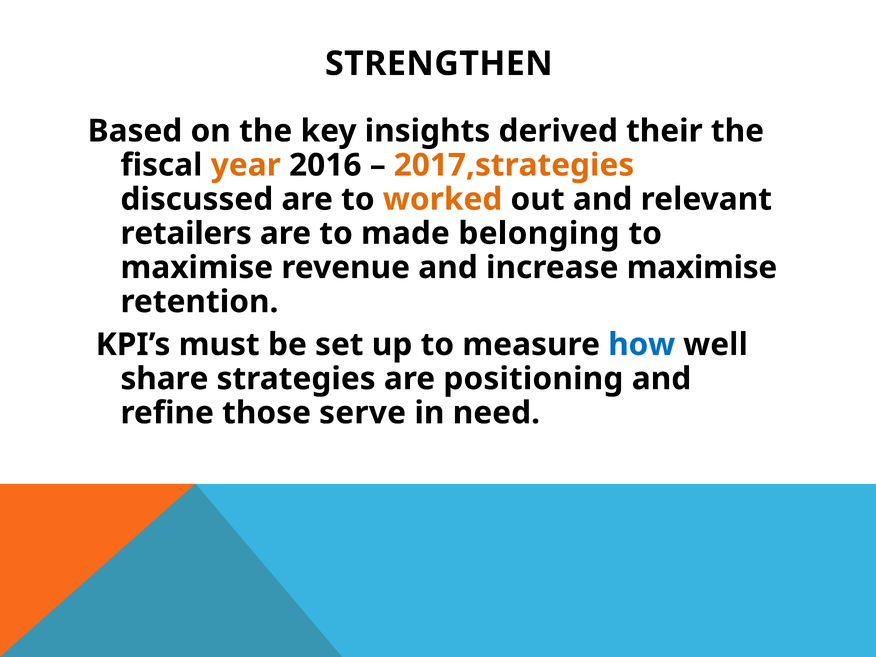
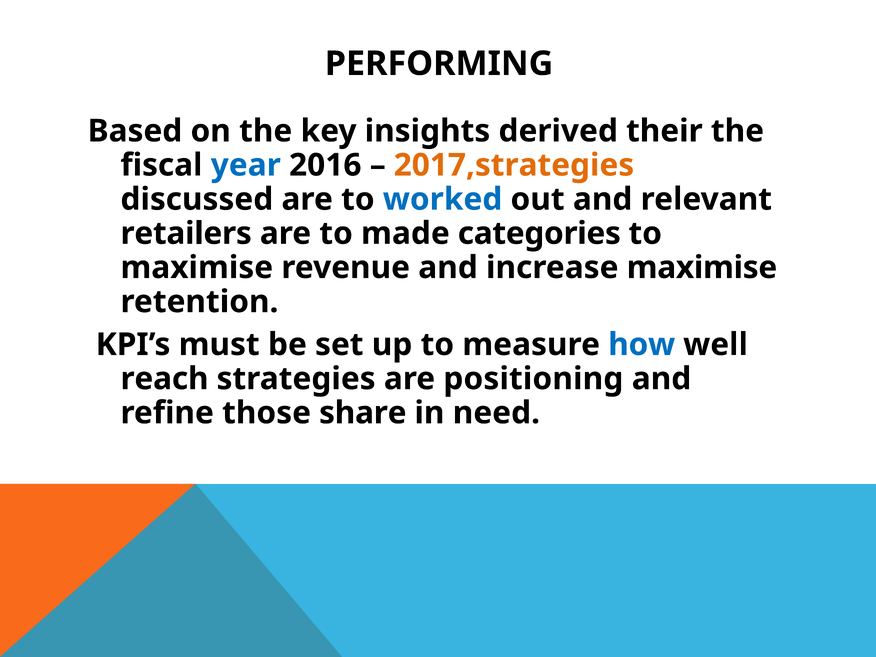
STRENGTHEN: STRENGTHEN -> PERFORMING (439, 64)
year colour: orange -> blue (246, 165)
worked colour: orange -> blue (443, 199)
belonging: belonging -> categories (539, 233)
share: share -> reach (164, 379)
serve: serve -> share (363, 413)
